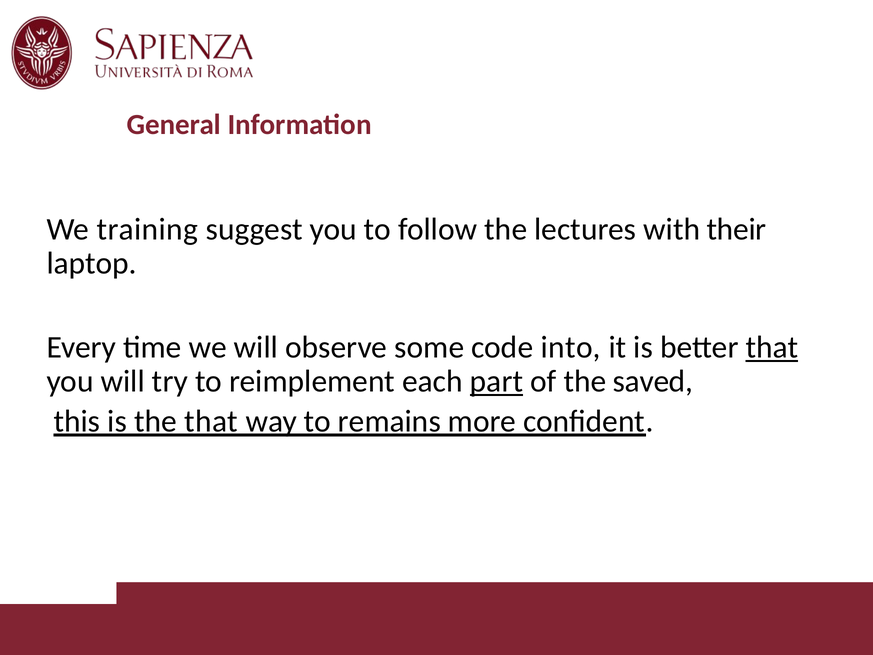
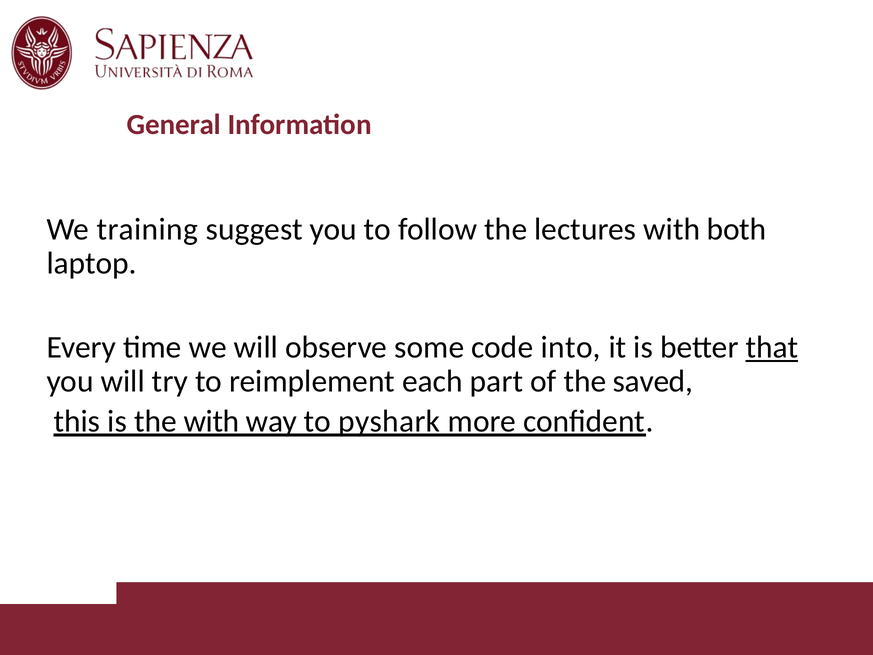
their: their -> both (737, 229)
part underline: present -> none (496, 381)
the that: that -> with (211, 421)
remains: remains -> pyshark (389, 421)
